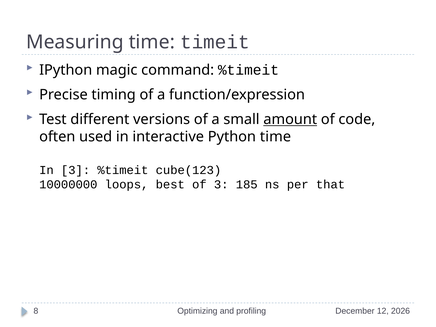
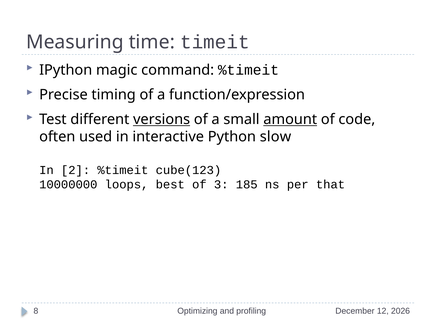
versions underline: none -> present (162, 119)
Python time: time -> slow (275, 137)
In 3: 3 -> 2 (76, 170)
